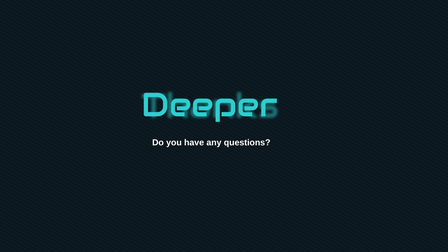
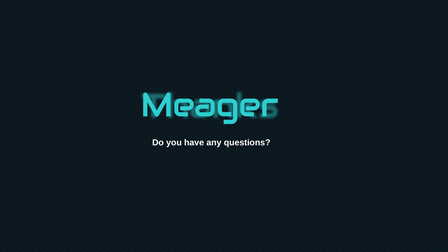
Deeper: Deeper -> Meager (210, 105)
